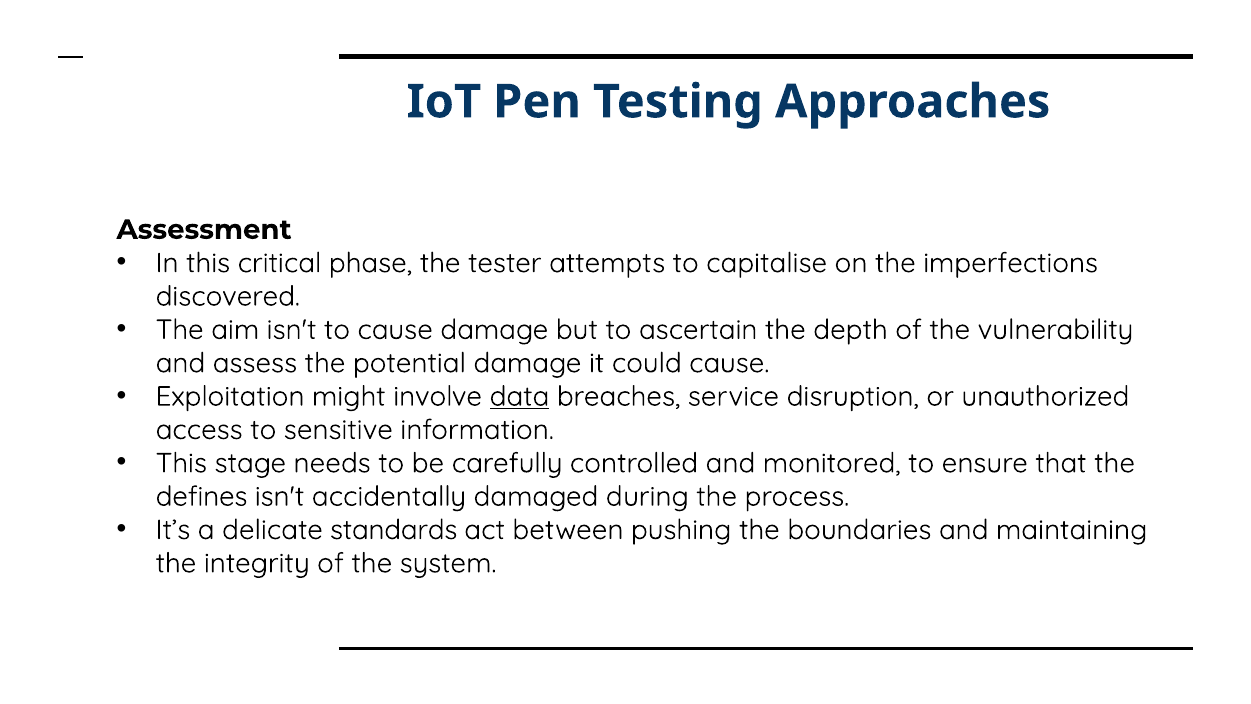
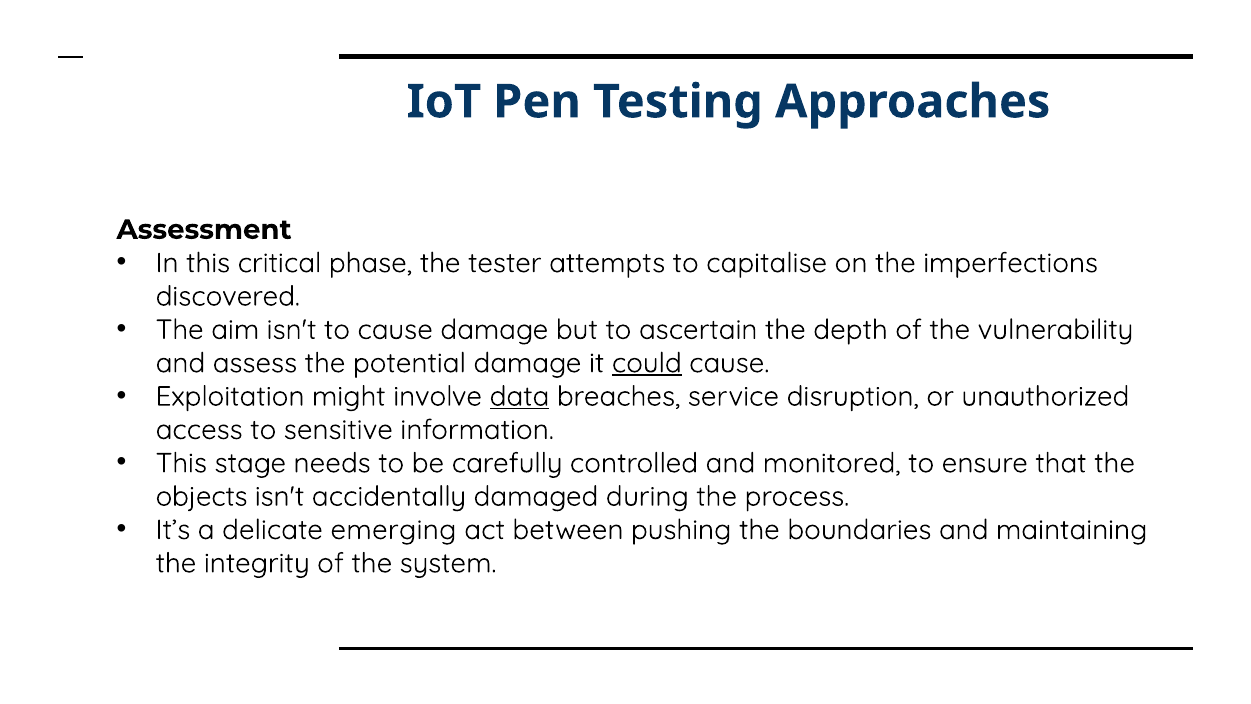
could underline: none -> present (647, 363)
defines: defines -> objects (202, 496)
standards: standards -> emerging (393, 530)
